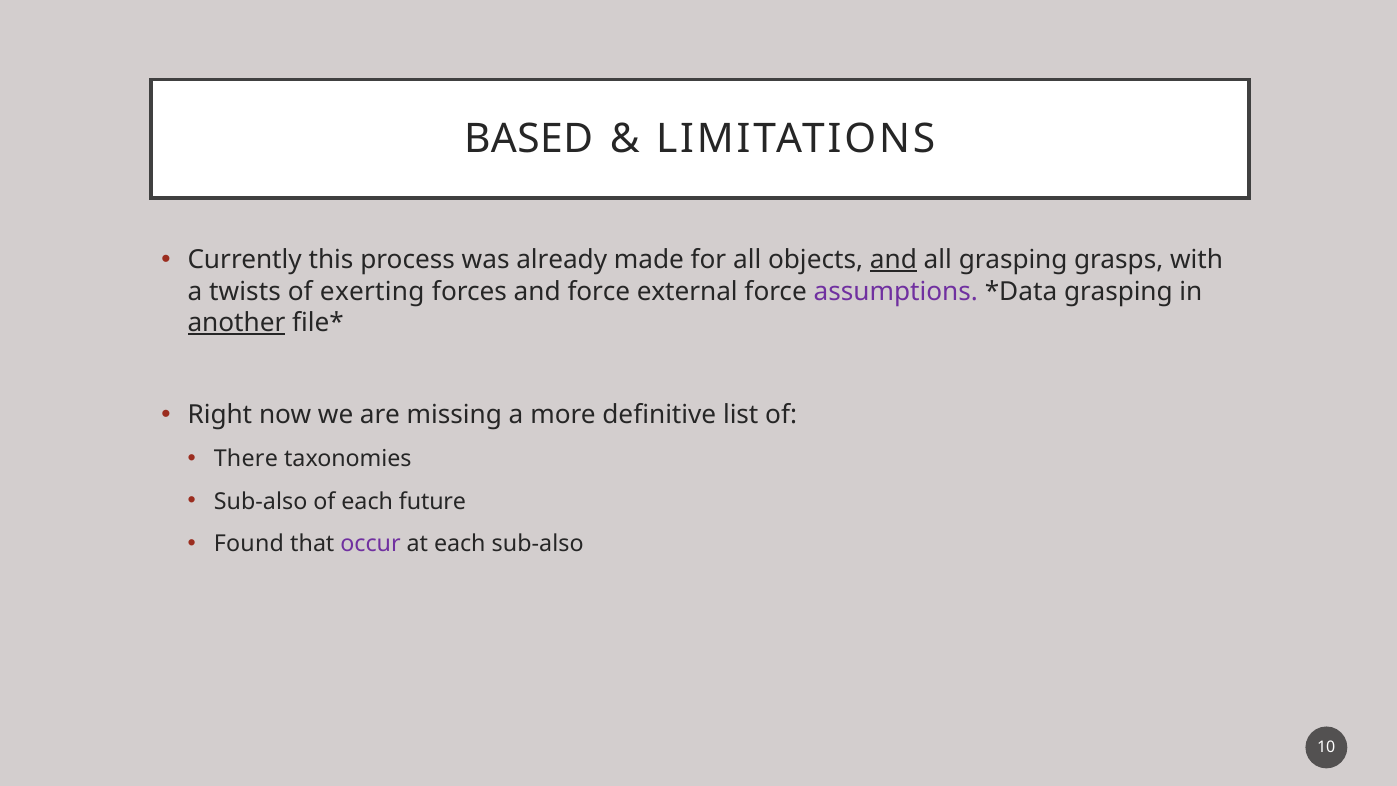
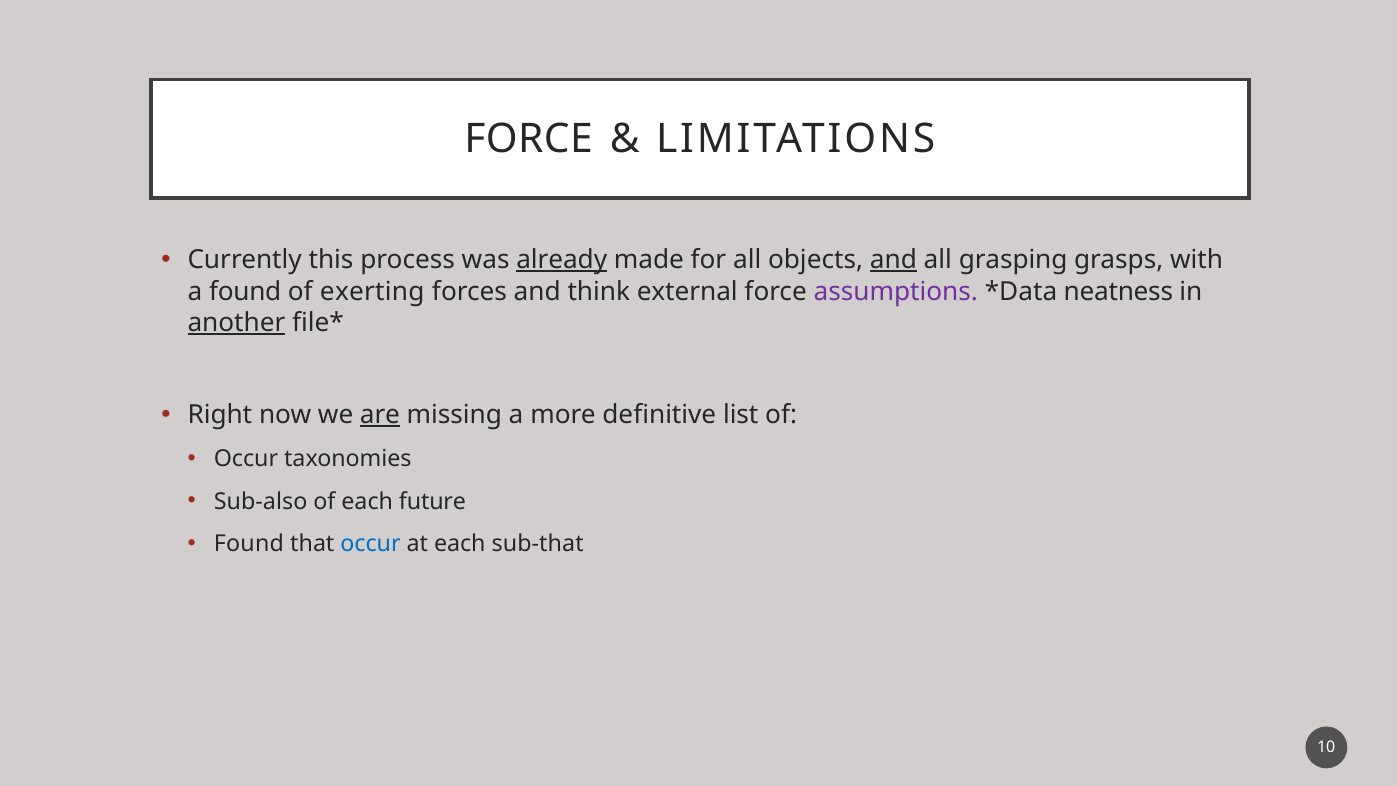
BASED: BASED -> FORCE (529, 139)
already underline: none -> present (562, 260)
a twists: twists -> found (245, 291)
and force: force -> think (599, 291)
grasping: grasping -> neatness (1118, 291)
are underline: none -> present (380, 415)
There: There -> Occur (246, 459)
occur colour: purple -> blue (371, 544)
each sub-also: sub-also -> sub-that (538, 544)
